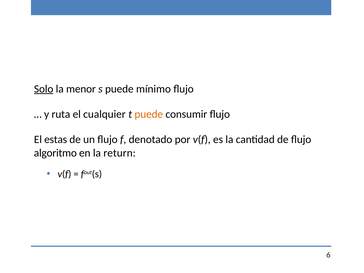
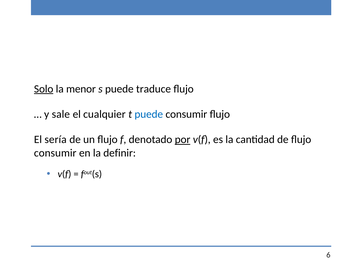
mínimo: mínimo -> traduce (154, 89)
ruta: ruta -> sale (61, 114)
puede colour: orange -> blue (149, 114)
estas: estas -> sería (56, 140)
por underline: none -> present (183, 140)
algoritmo: algoritmo -> consumir (55, 153)
return: return -> definir (120, 153)
